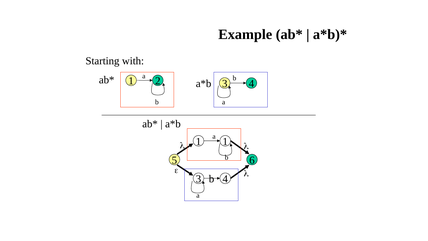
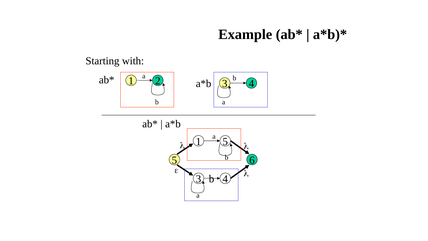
1 1: 1 -> 5 (225, 141)
